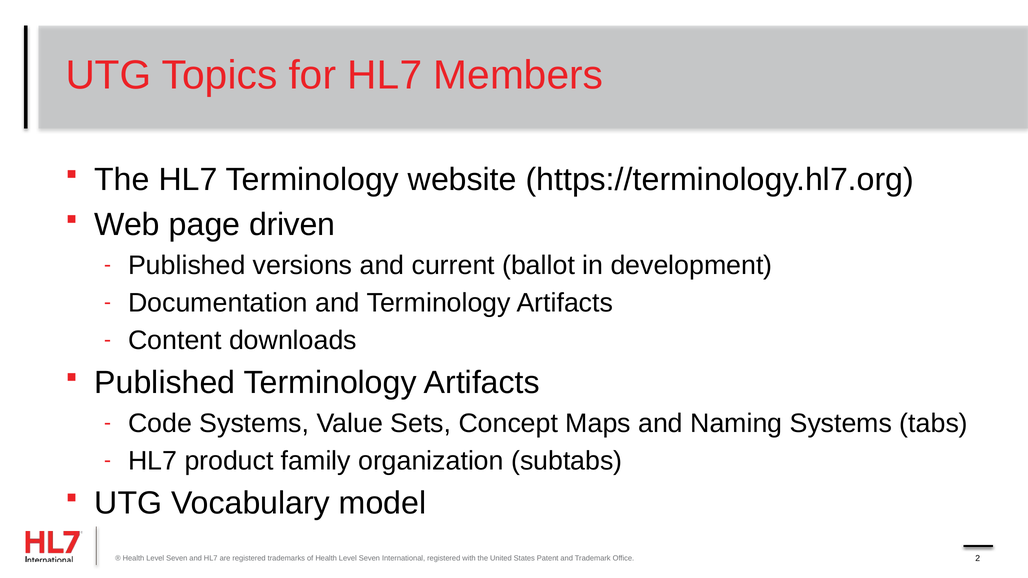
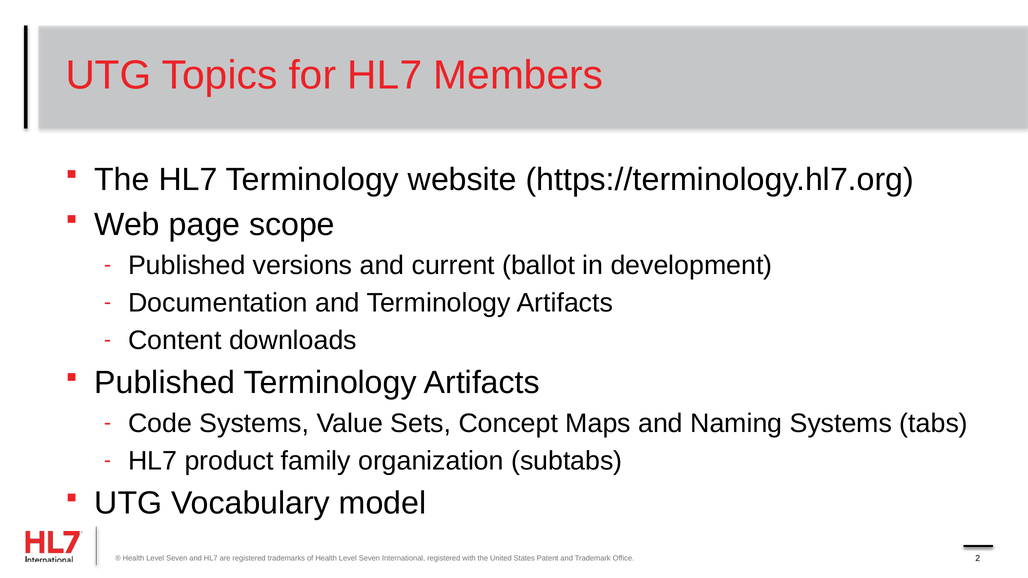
driven: driven -> scope (292, 225)
